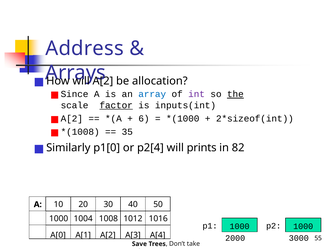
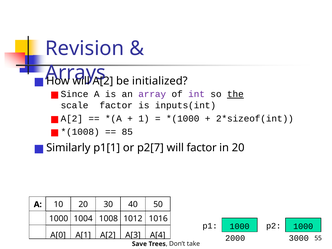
Address: Address -> Revision (85, 48)
allocation: allocation -> initialized (160, 81)
array colour: blue -> purple (152, 94)
factor underline: present -> none (116, 105)
6: 6 -> 1 (144, 119)
35: 35 -> 85 (127, 132)
p1[0: p1[0 -> p1[1 (107, 148)
p2[4: p2[4 -> p2[7 (150, 148)
will prints: prints -> factor (202, 148)
in 82: 82 -> 20 (238, 148)
